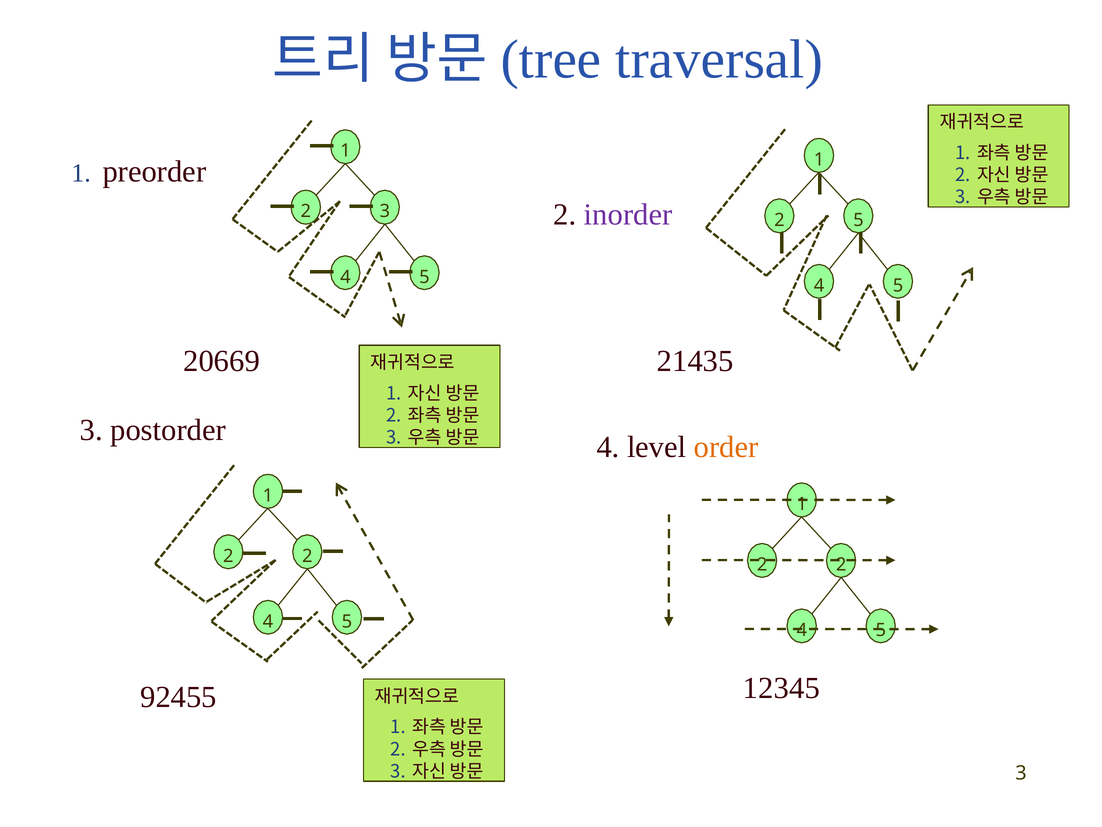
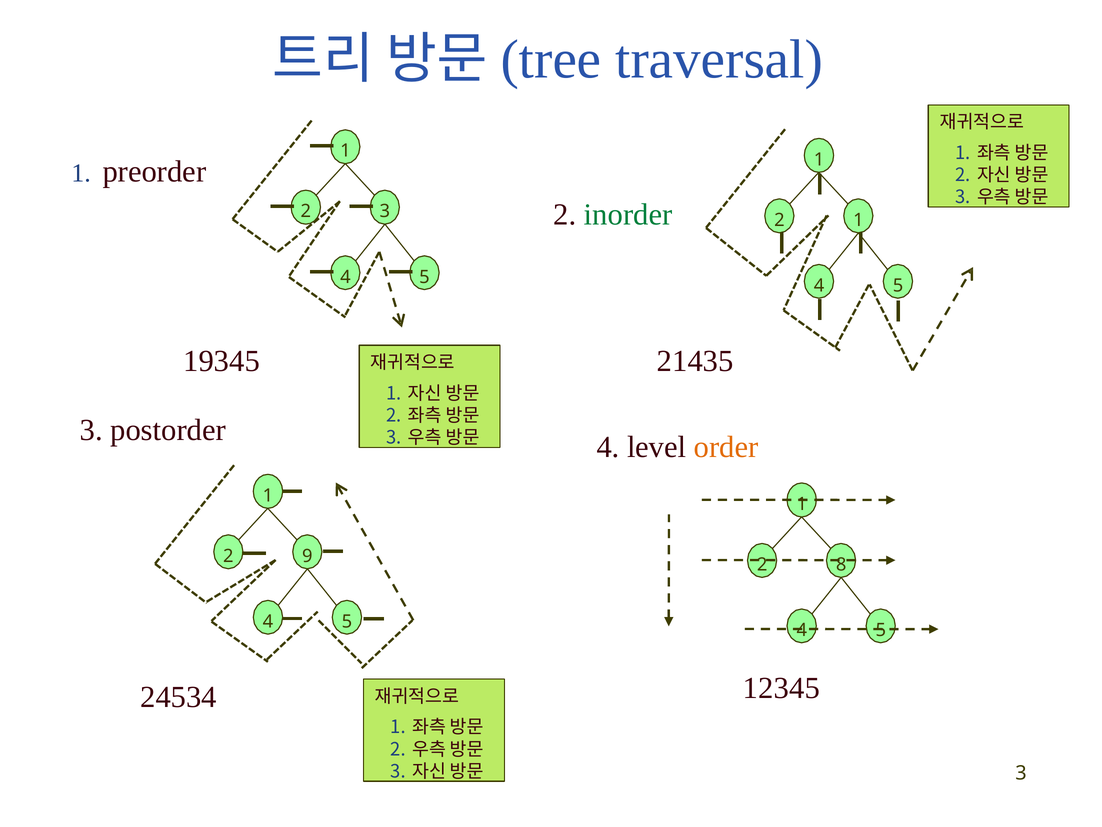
inorder colour: purple -> green (628, 214)
2 5: 5 -> 1 (858, 220)
20669: 20669 -> 19345 (222, 361)
2: 2 -> 9 (307, 556)
2: 2 -> 8 (841, 564)
92455: 92455 -> 24534 (178, 697)
